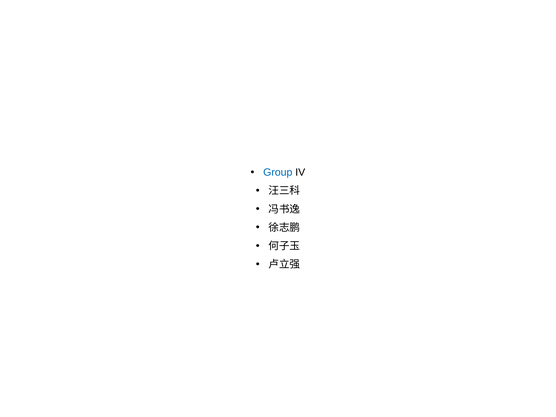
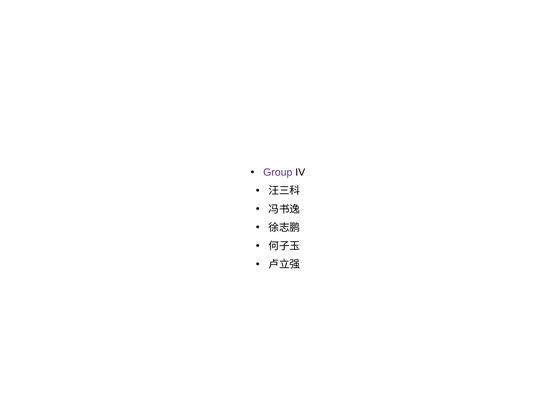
Group colour: blue -> purple (278, 172)
